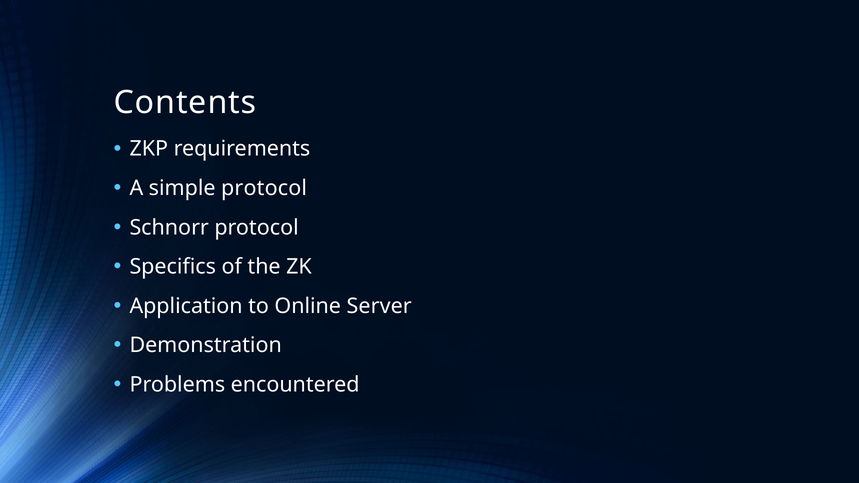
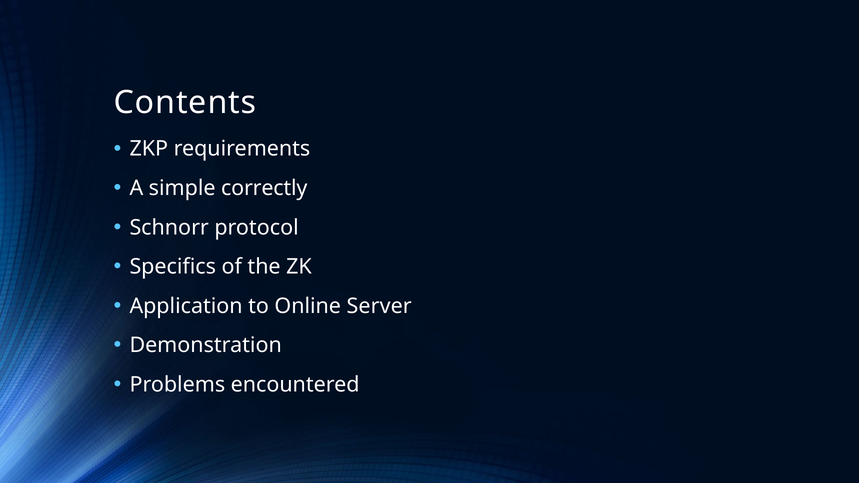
simple protocol: protocol -> correctly (264, 188)
